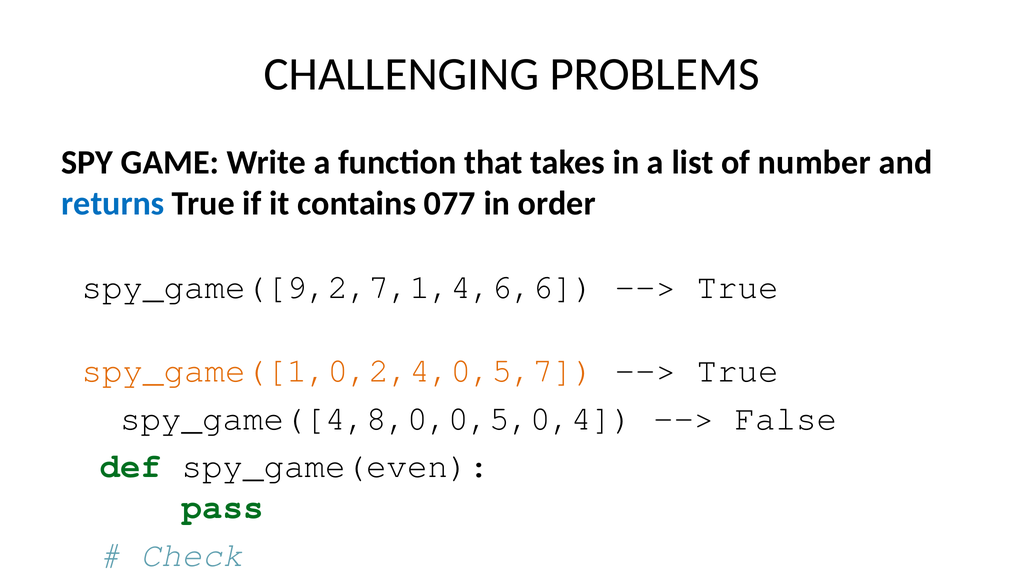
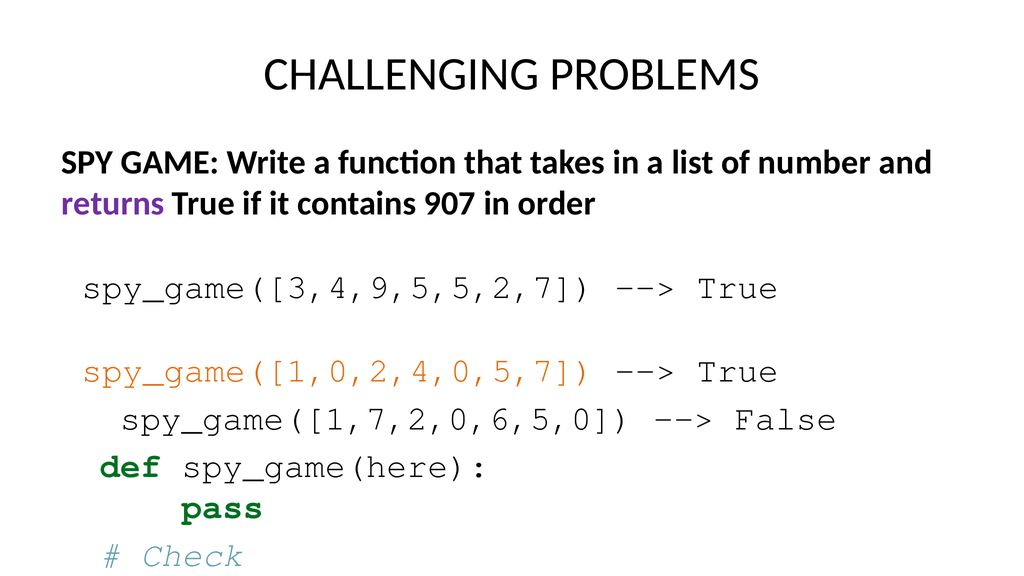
returns colour: blue -> purple (113, 203)
077: 077 -> 907 (450, 203)
spy_game([9,2,7,1,4,6,6: spy_game([9,2,7,1,4,6,6 -> spy_game([3,4,9,5,5,2,7 (338, 287)
spy_game([4,8,0,0,5,0,4: spy_game([4,8,0,0,5,0,4 -> spy_game([1,7,2,0,6,5,0 (376, 418)
spy_game(even: spy_game(even -> spy_game(here (335, 466)
